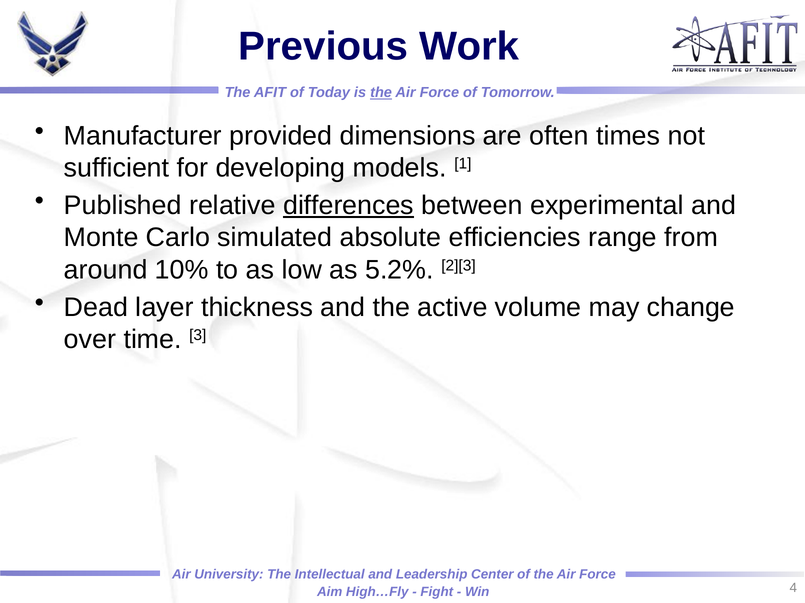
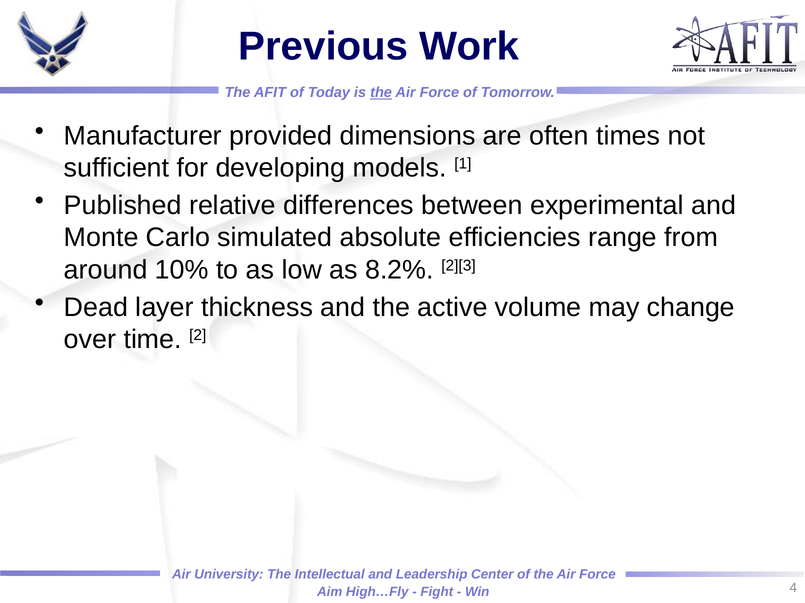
differences underline: present -> none (348, 206)
5.2%: 5.2% -> 8.2% (399, 270)
3: 3 -> 2 (198, 336)
